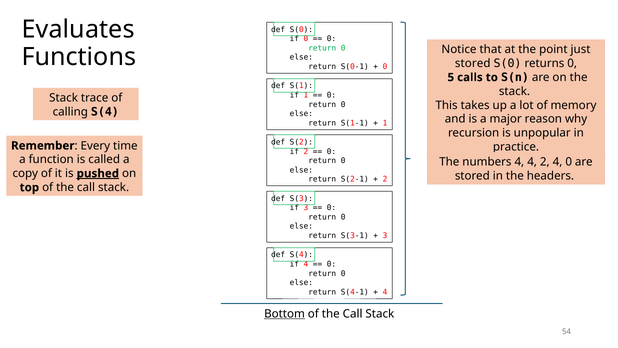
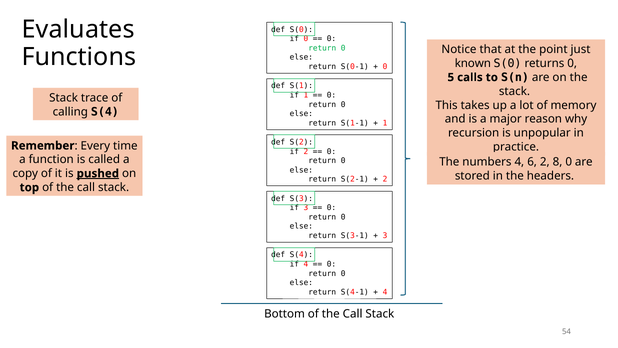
stored: stored -> known (473, 63)
4 4: 4 -> 6 (532, 162)
2 4: 4 -> 8 (558, 162)
Bottom underline: present -> none (284, 314)
